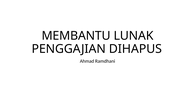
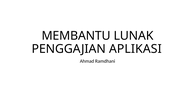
DIHAPUS: DIHAPUS -> APLIKASI (135, 49)
